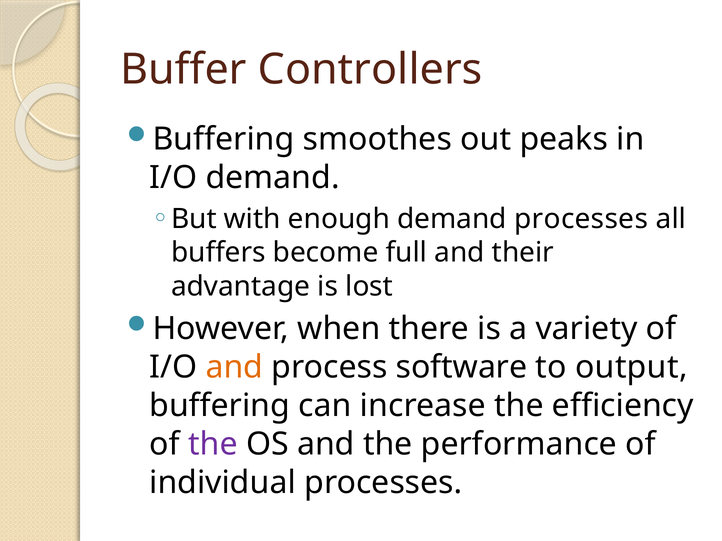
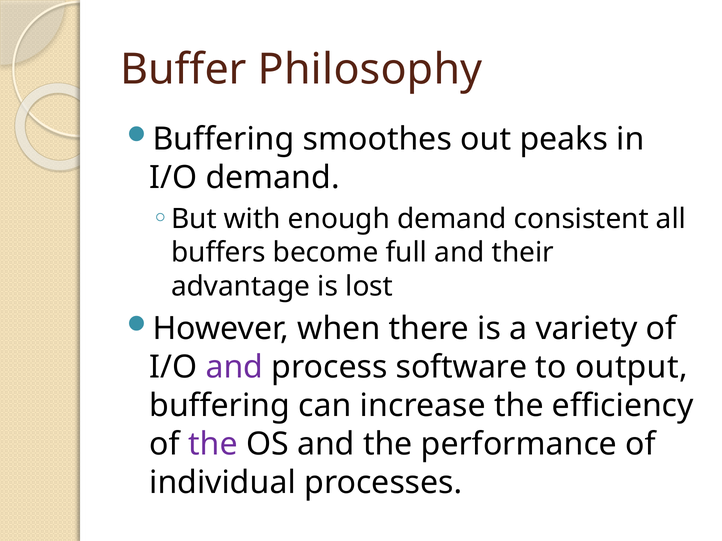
Controllers: Controllers -> Philosophy (370, 70)
demand processes: processes -> consistent (581, 219)
and colour: orange -> purple (234, 368)
